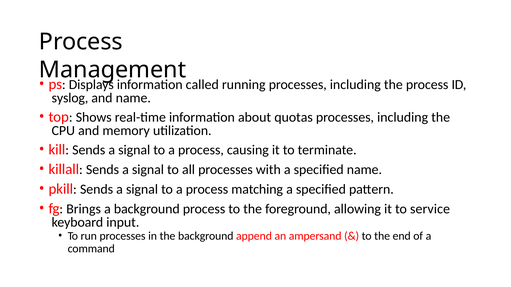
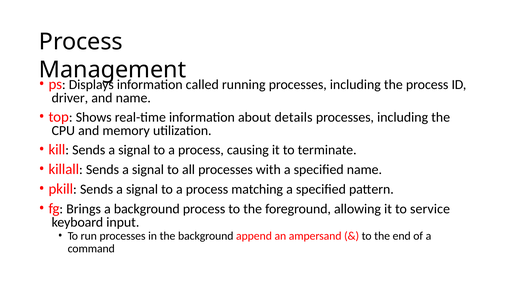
syslog: syslog -> driver (70, 98)
quotas: quotas -> details (294, 117)
